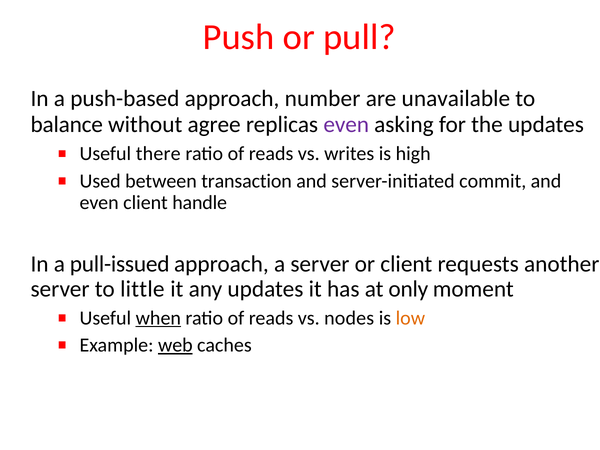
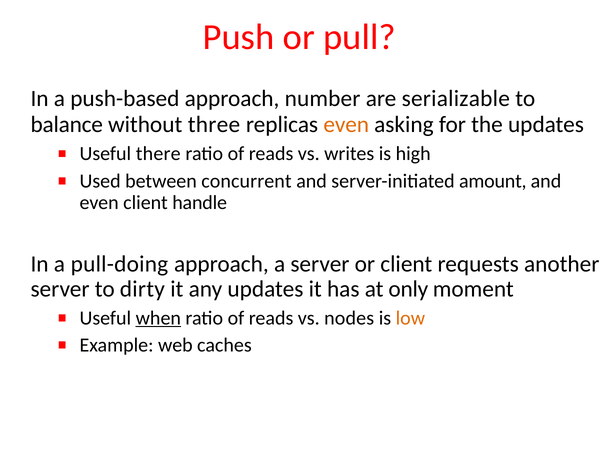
unavailable: unavailable -> serializable (456, 98)
agree: agree -> three (214, 125)
even colour: purple -> orange (346, 125)
transaction: transaction -> concurrent (246, 181)
commit: commit -> amount (493, 181)
pull-issued: pull-issued -> pull-doing (119, 264)
little: little -> dirty (142, 289)
web underline: present -> none (175, 345)
